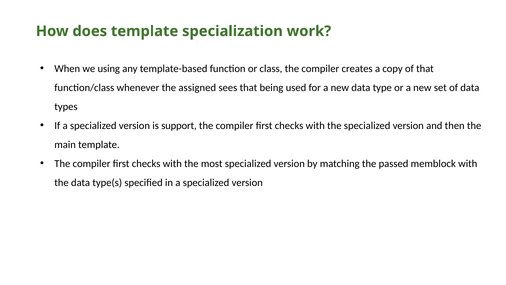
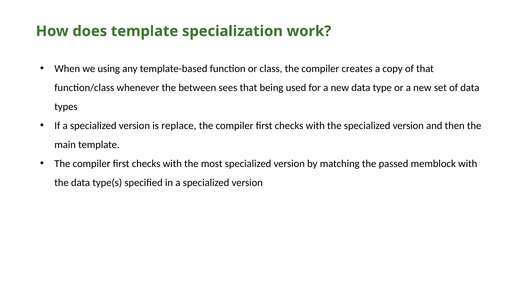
assigned: assigned -> between (197, 88)
support: support -> replace (179, 126)
